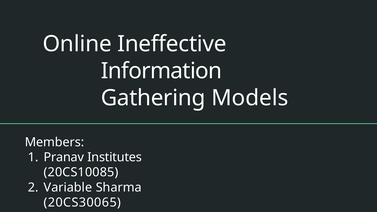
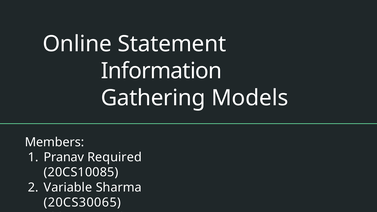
Ineffective: Ineffective -> Statement (172, 44)
Institutes: Institutes -> Required (115, 157)
